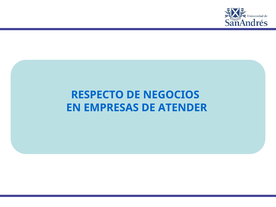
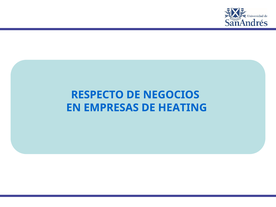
ATENDER: ATENDER -> HEATING (183, 108)
